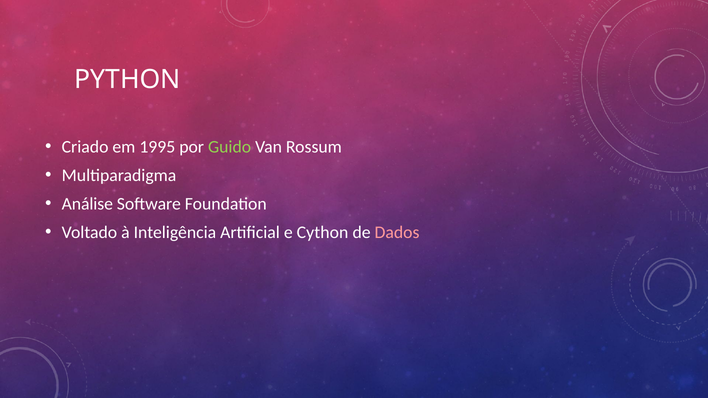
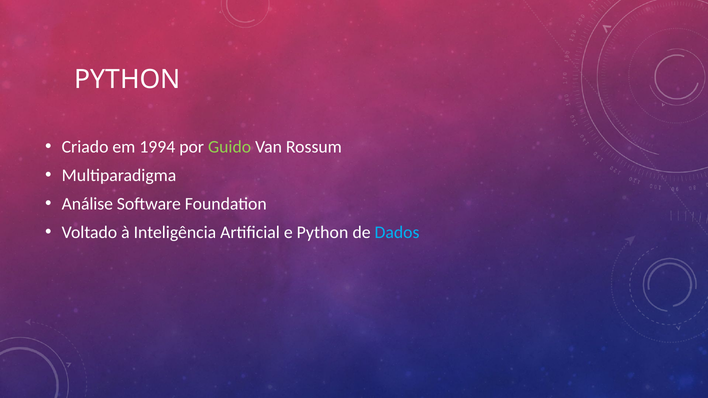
1995: 1995 -> 1994 (157, 147)
e Cython: Cython -> Python (322, 233)
Dados colour: pink -> light blue (397, 233)
